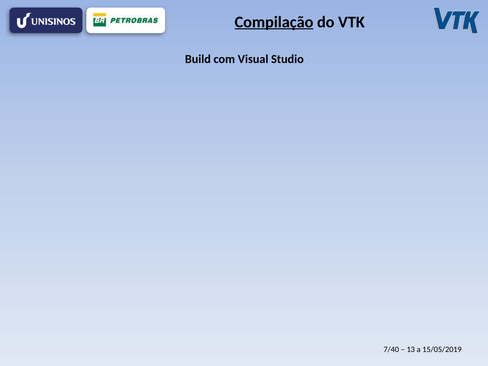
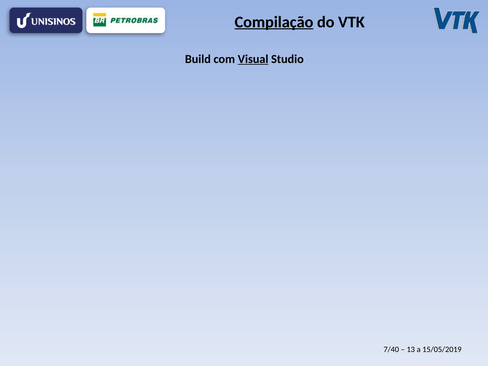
Visual underline: none -> present (253, 59)
